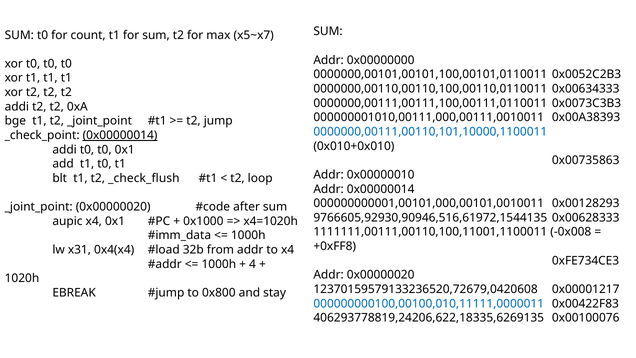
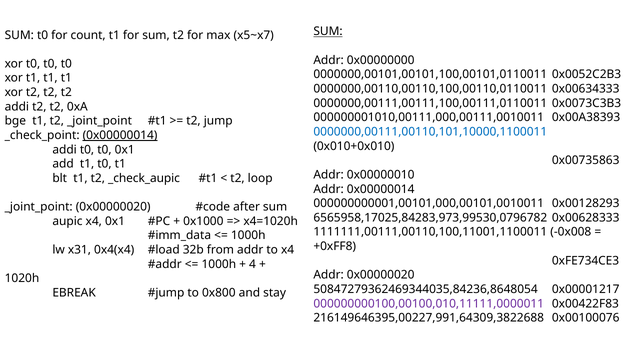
SUM underline: none -> present (328, 32)
_check_flush: _check_flush -> _check_aupic (144, 178)
9766605,92930,90946,516,61972,1544135: 9766605,92930,90946,516,61972,1544135 -> 6565958,17025,84283,973,99530,0796782 (430, 218)
12370159579133236520,72679,0420608: 12370159579133236520,72679,0420608 -> 50847279362469344035,84236,8648054 (426, 289)
000000000100,00100,010,11111,0000011 colour: blue -> purple (429, 303)
406293778819,24206,622,18335,6269135: 406293778819,24206,622,18335,6269135 -> 216149646395,00227,991,64309,3822688 (429, 318)
